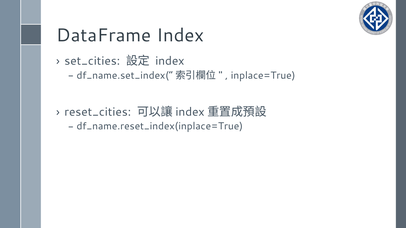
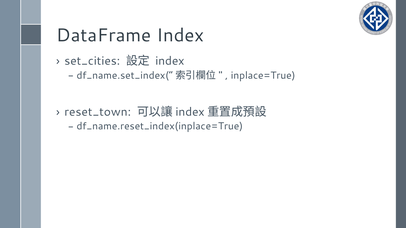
reset_cities: reset_cities -> reset_town (98, 112)
